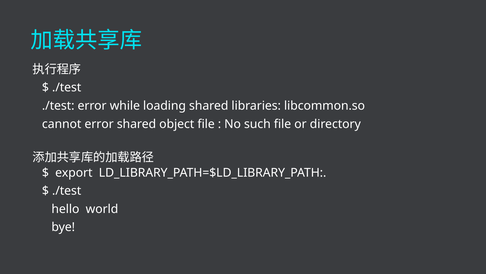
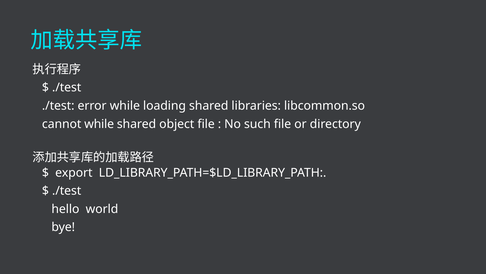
cannot error: error -> while (99, 124)
